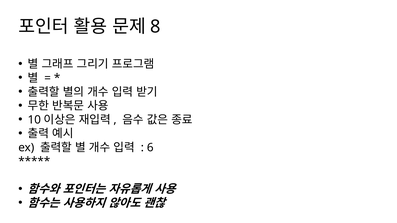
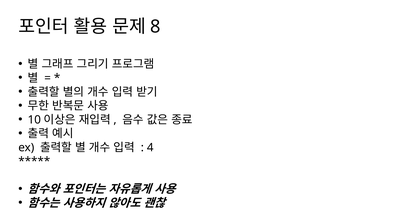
6: 6 -> 4 (150, 148)
